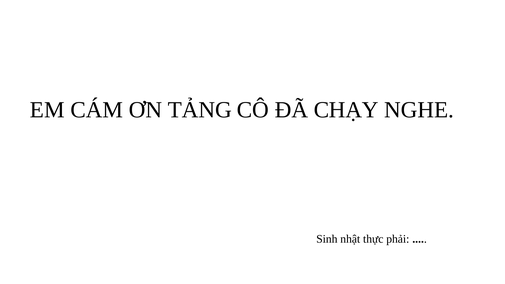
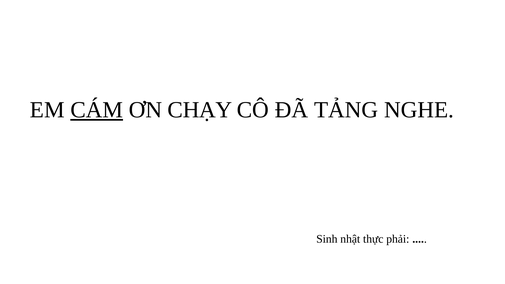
CÁM underline: none -> present (97, 110)
TẢNG: TẢNG -> CHẠY (200, 110)
CHẠY: CHẠY -> TẢNG (346, 110)
